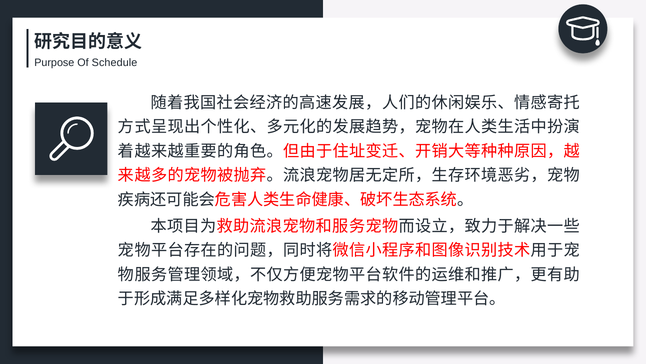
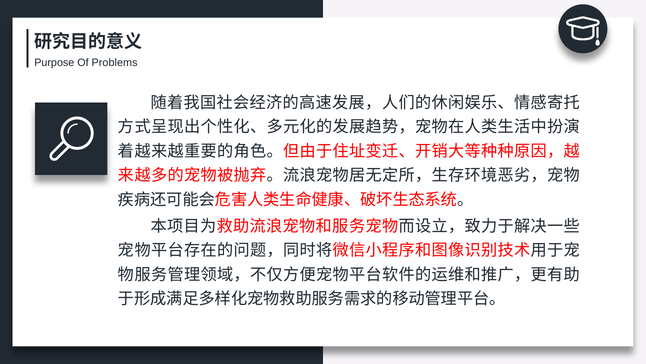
Schedule: Schedule -> Problems (115, 63)
